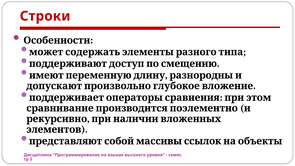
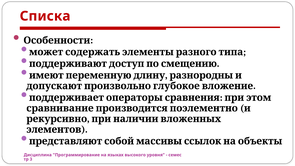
Строки: Строки -> Списка (45, 16)
